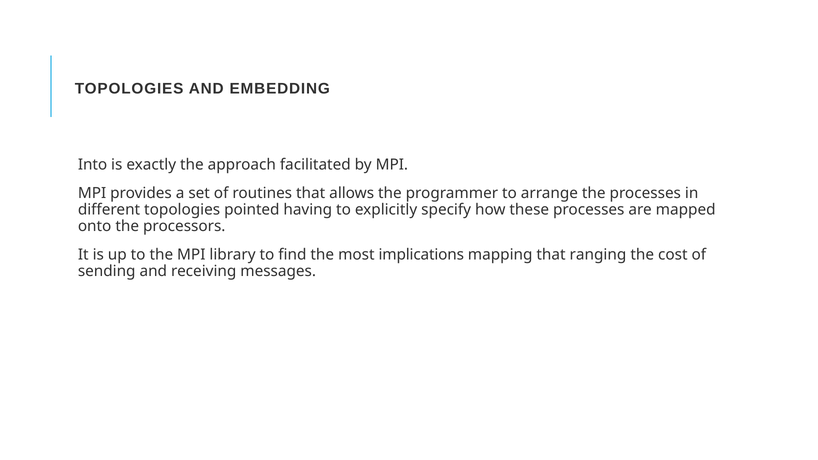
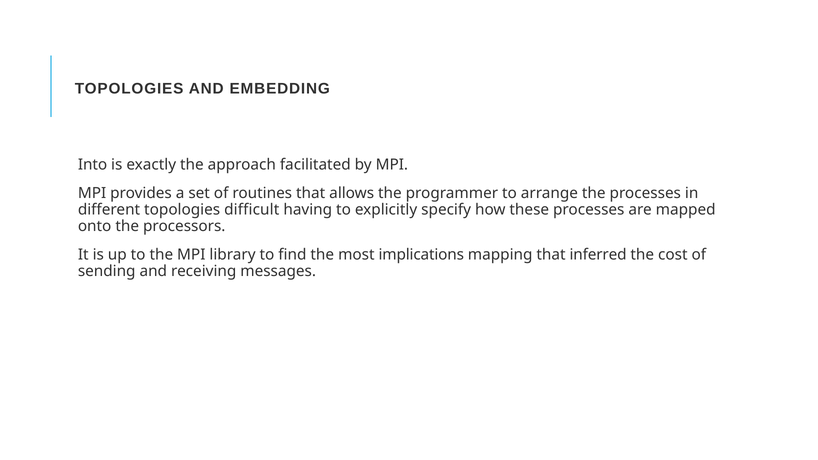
pointed: pointed -> difficult (252, 210)
ranging: ranging -> inferred (598, 255)
